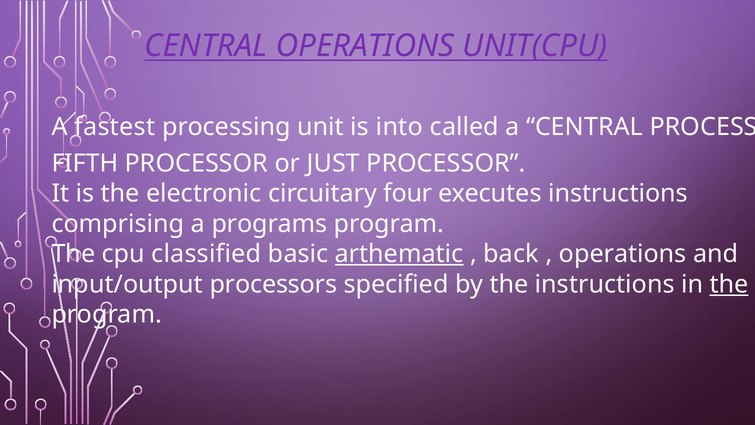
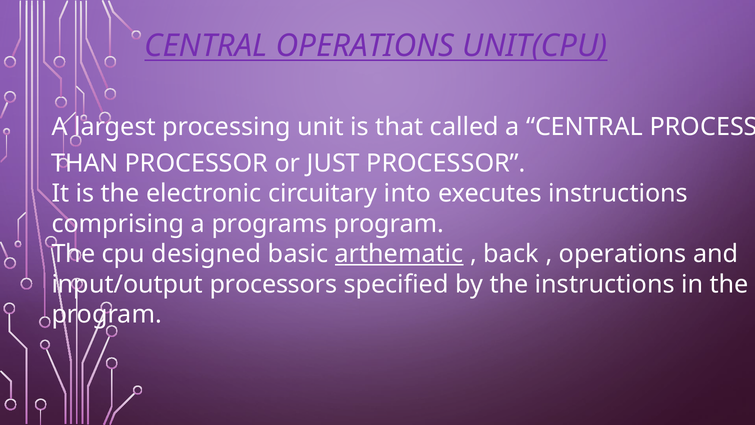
fastest: fastest -> largest (115, 127)
into: into -> that (399, 127)
FIFTH: FIFTH -> THAN (85, 163)
four: four -> into (407, 193)
classified: classified -> designed (206, 254)
the underline: present -> none (729, 284)
